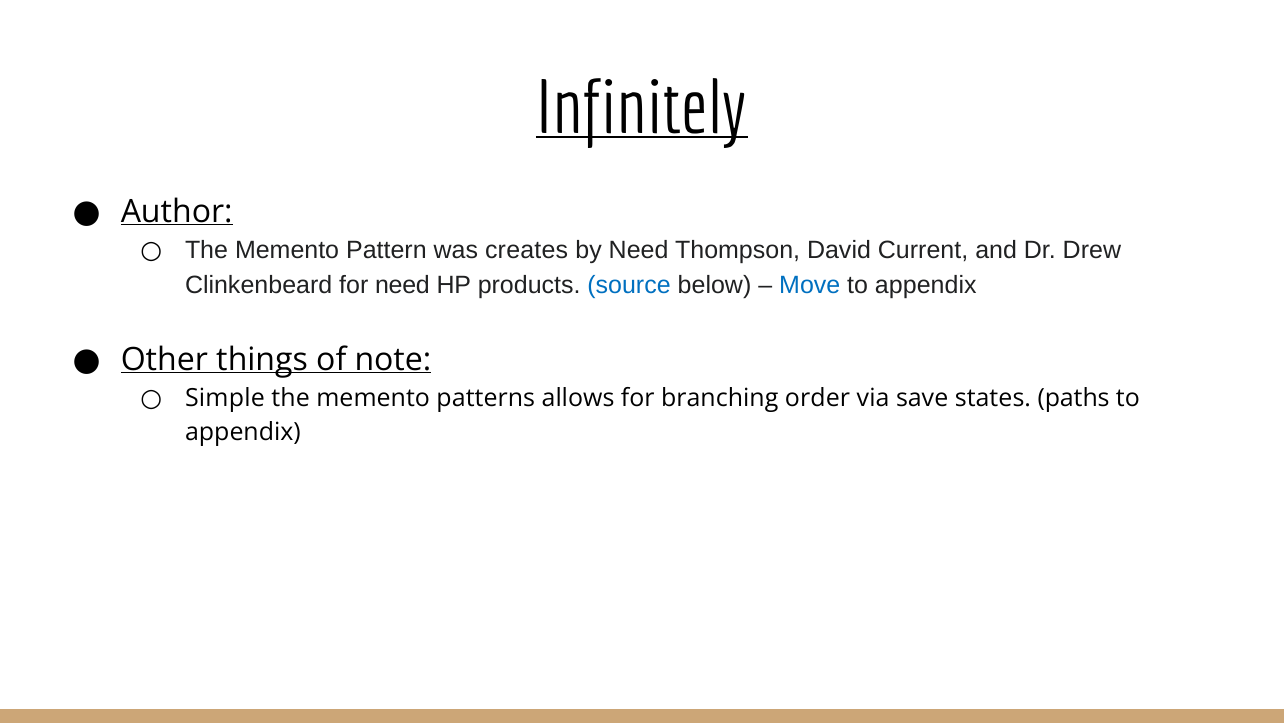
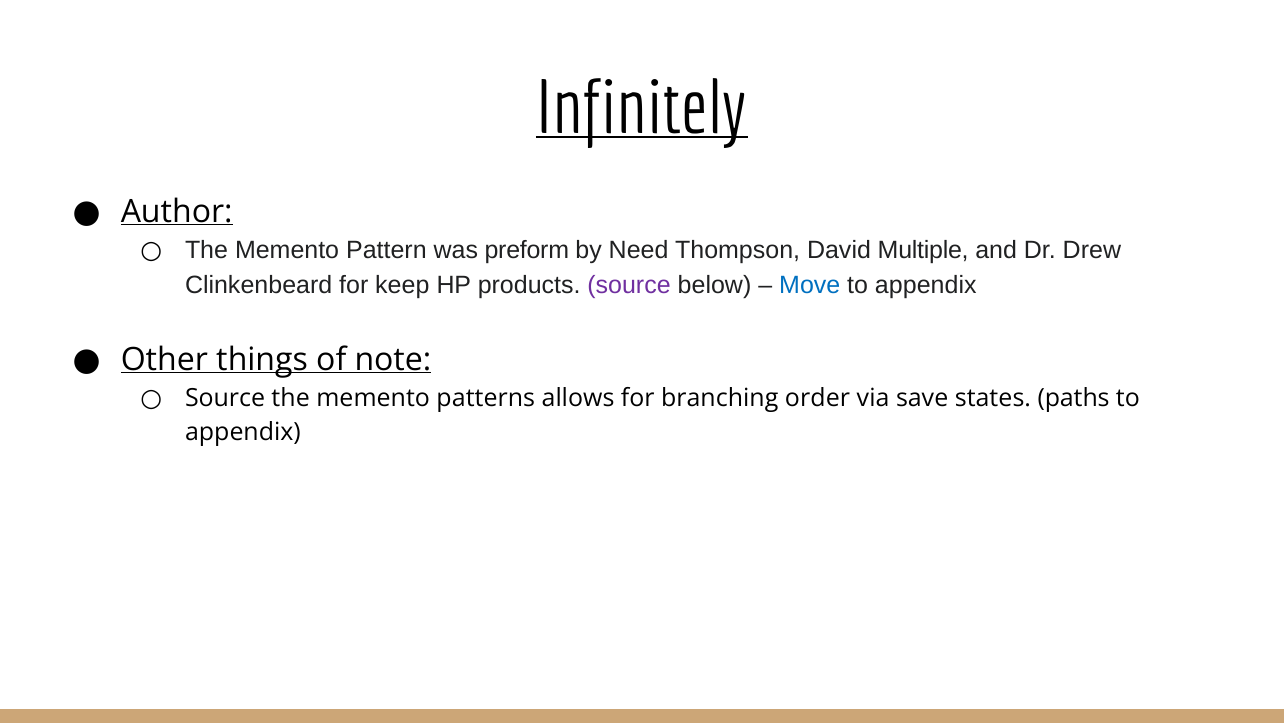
creates: creates -> preform (527, 250)
Current: Current -> Multiple (923, 250)
for need: need -> keep (402, 285)
source colour: blue -> purple (629, 285)
Simple: Simple -> Source (225, 398)
